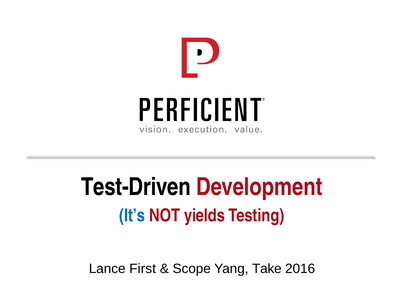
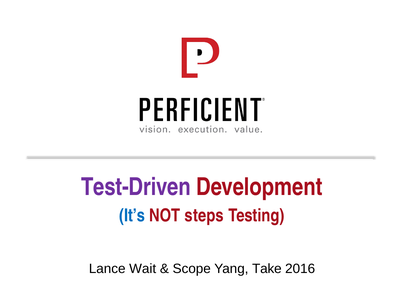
Test-Driven colour: black -> purple (136, 187)
yields: yields -> steps (204, 216)
First: First -> Wait (143, 269)
